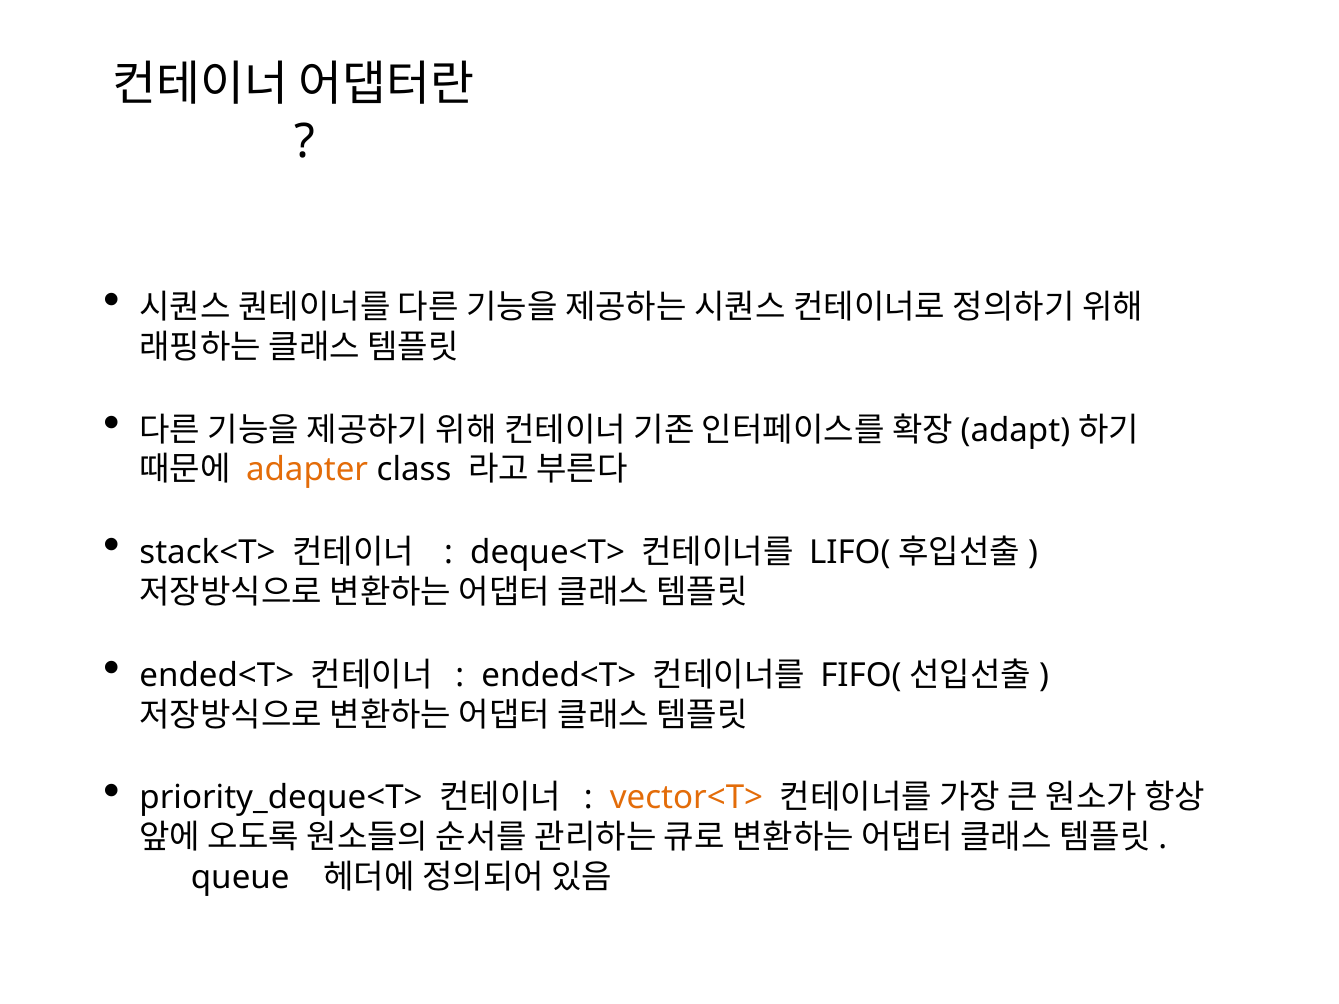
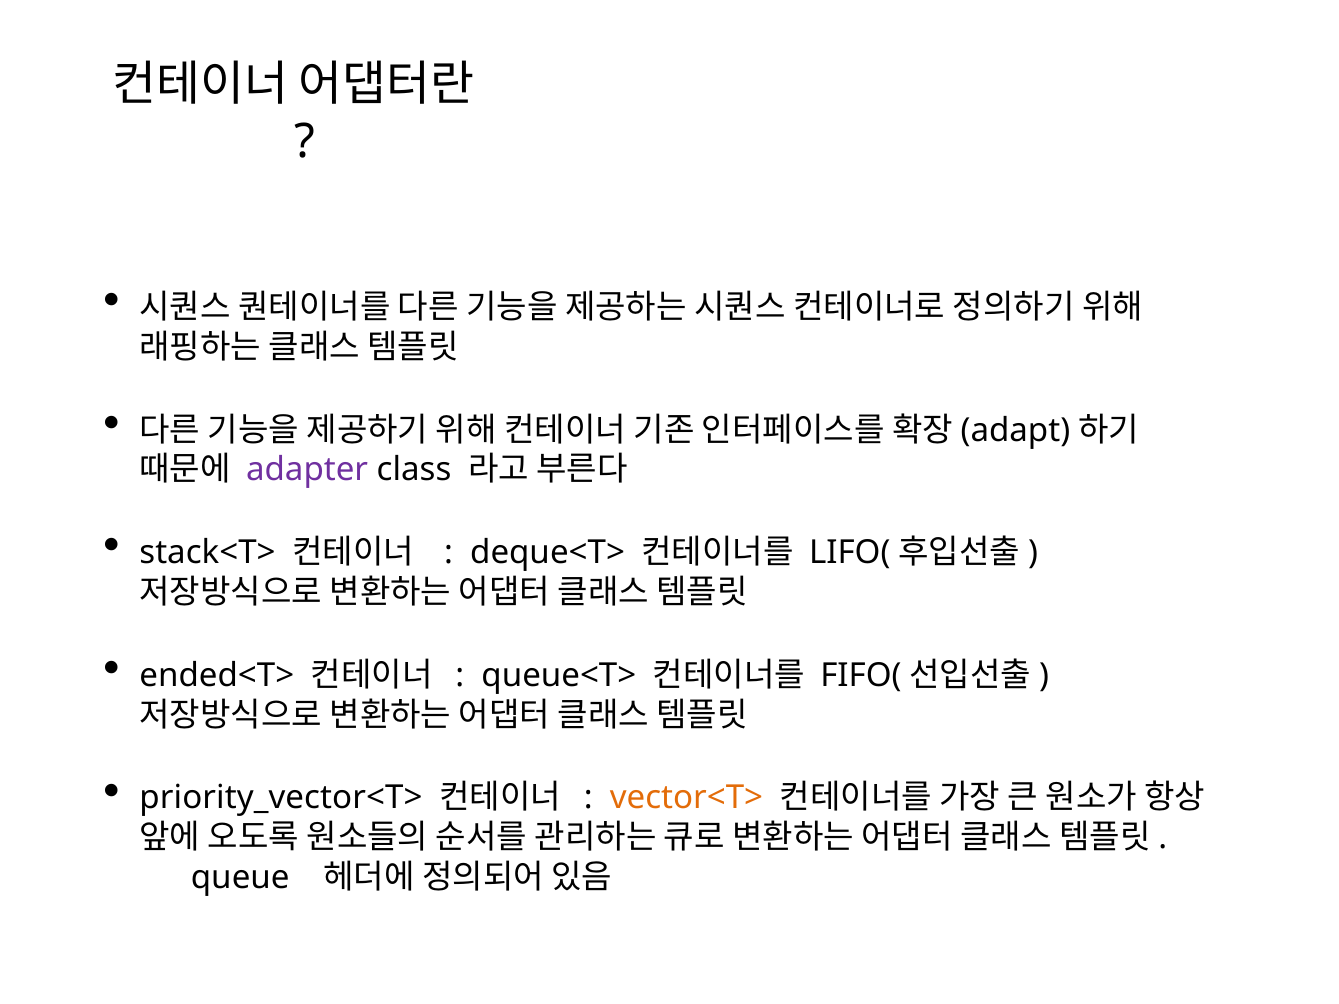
adapter colour: orange -> purple (307, 470)
ended<T>: ended<T> -> queue<T> (559, 676)
priority_deque<T>: priority_deque<T> -> priority_vector<T> (281, 798)
